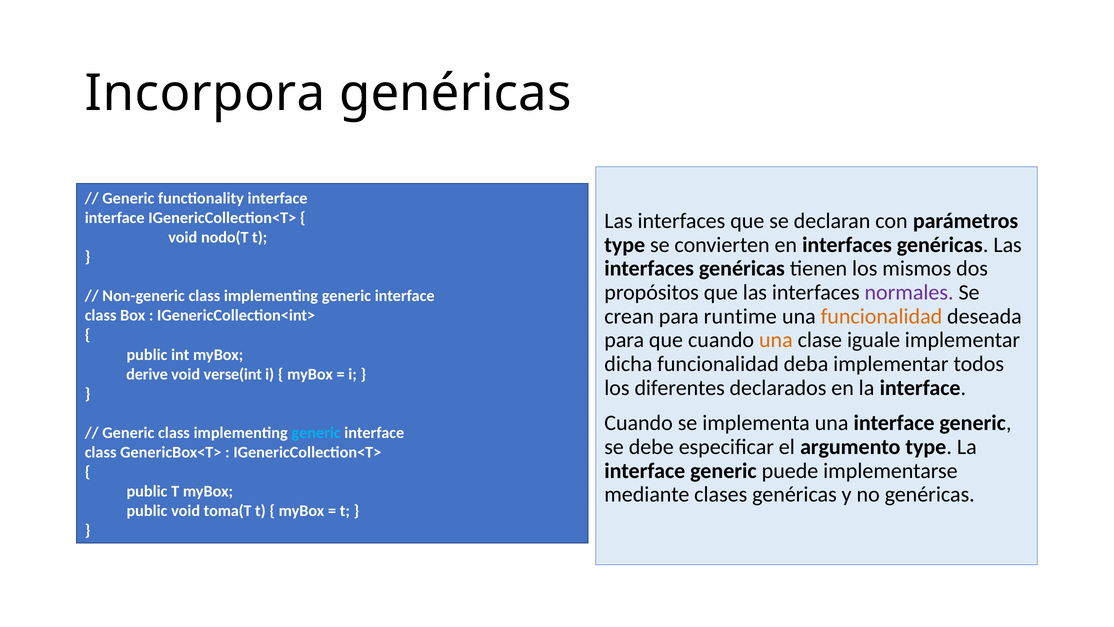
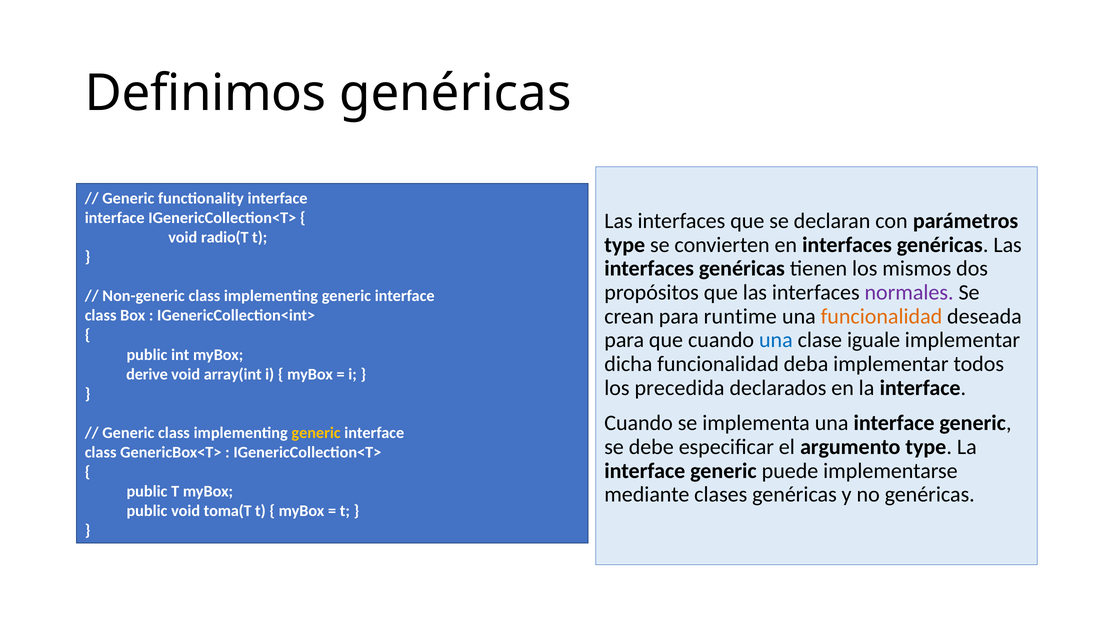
Incorpora: Incorpora -> Definimos (206, 94)
nodo(T: nodo(T -> radio(T (225, 237)
una colour: orange -> blue (776, 340)
verse(int: verse(int -> array(int (233, 374)
diferentes: diferentes -> precedida (680, 388)
generic colour: light blue -> yellow (316, 432)
